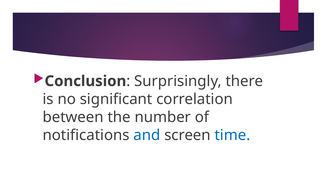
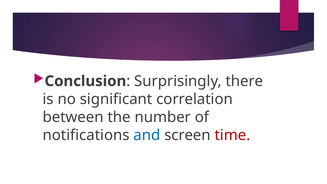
time colour: blue -> red (232, 135)
